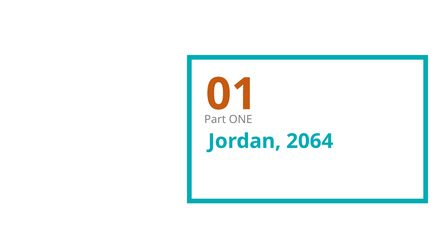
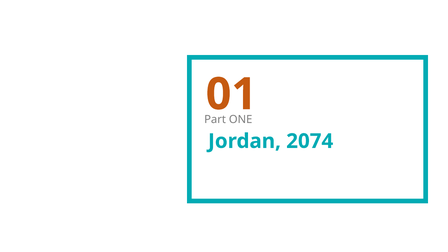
2064: 2064 -> 2074 (310, 141)
